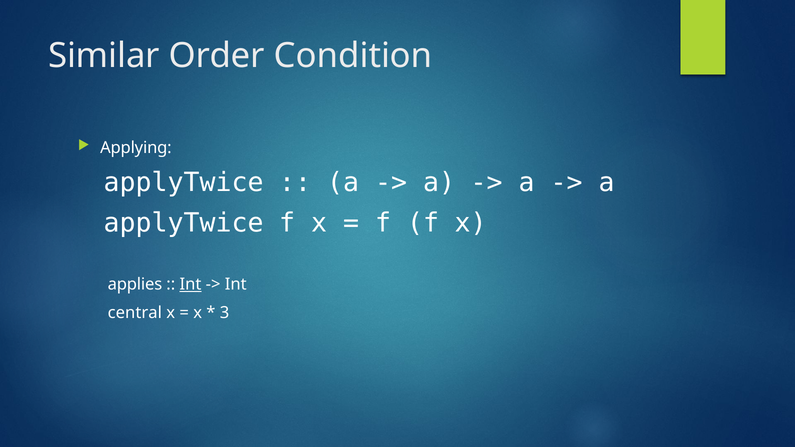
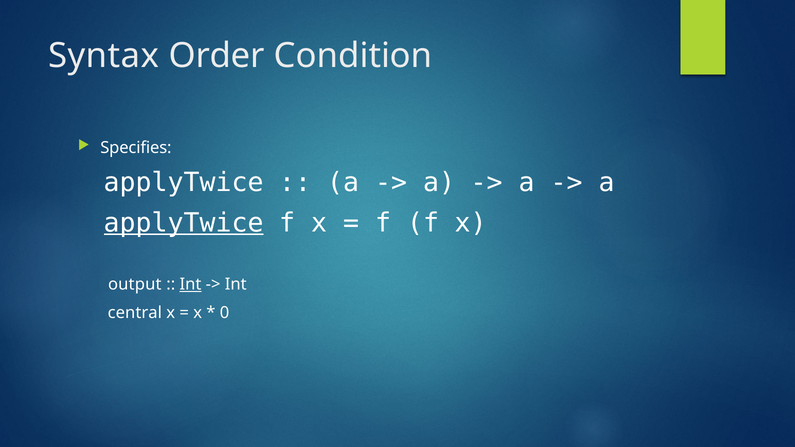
Similar: Similar -> Syntax (104, 56)
Applying: Applying -> Specifies (136, 148)
applyTwice underline: none -> present (184, 223)
applies: applies -> output (135, 285)
3: 3 -> 0 (225, 313)
